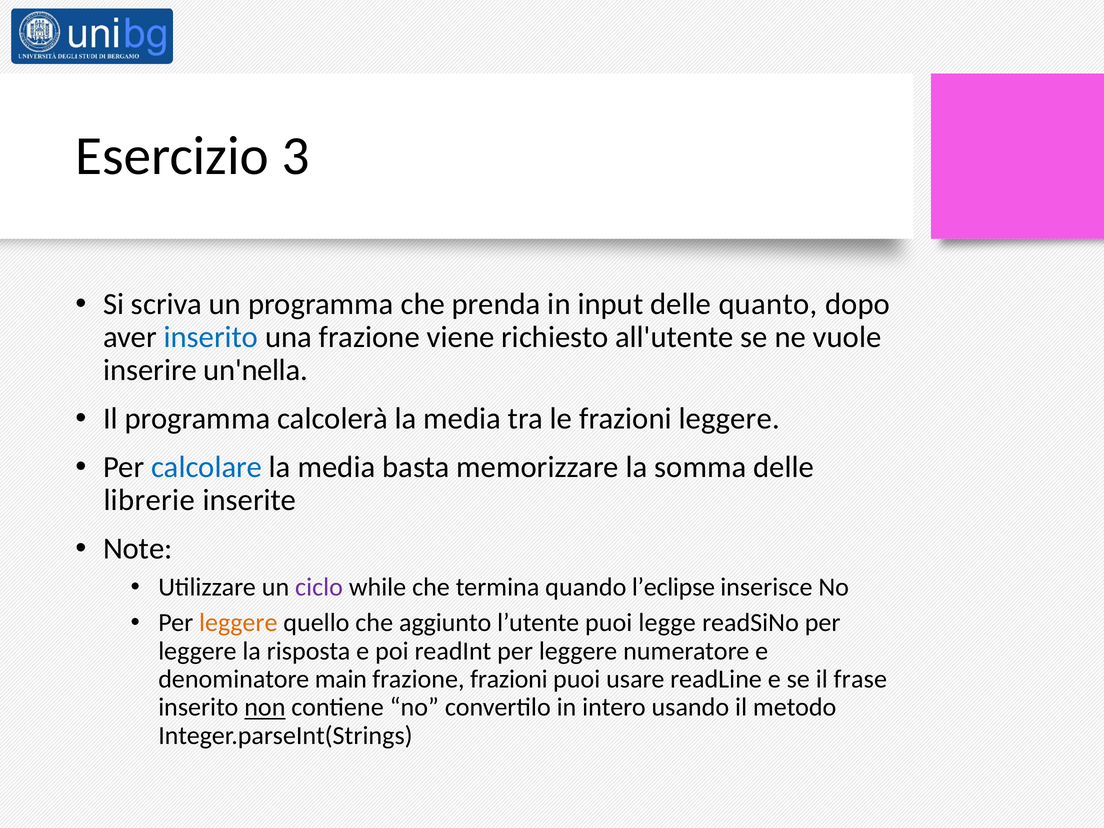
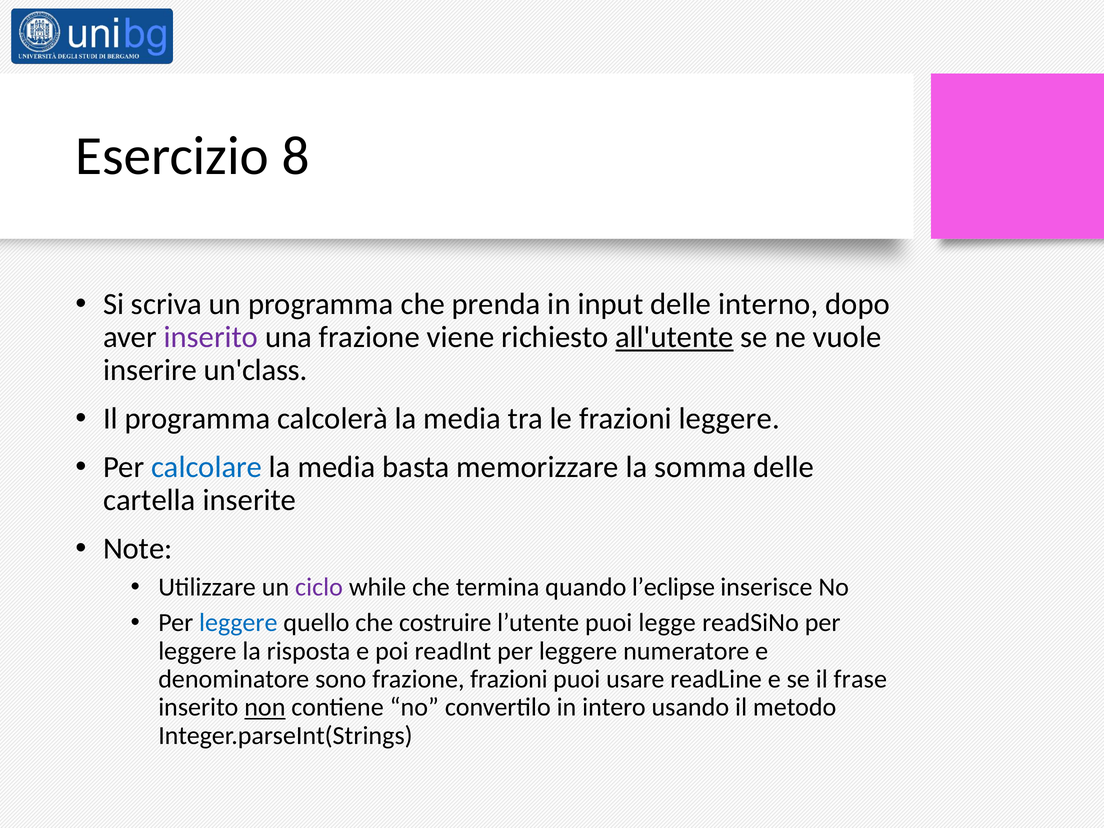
3: 3 -> 8 (295, 156)
quanto: quanto -> interno (768, 304)
inserito colour: blue -> purple (211, 337)
all'utente underline: none -> present (674, 337)
un'nella: un'nella -> un'class (256, 370)
librerie: librerie -> cartella (149, 500)
leggere colour: orange -> blue (238, 623)
aggiunto: aggiunto -> costruire (445, 623)
main: main -> sono (341, 679)
